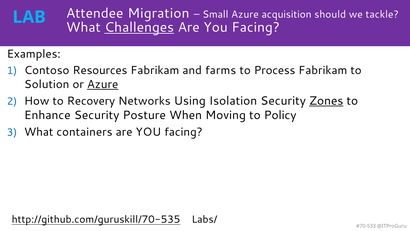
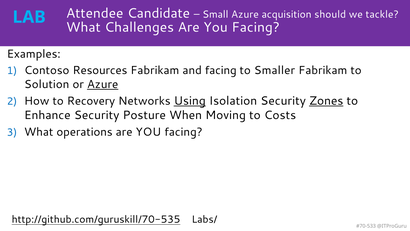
Migration: Migration -> Candidate (159, 13)
Challenges underline: present -> none (139, 27)
and farms: farms -> facing (221, 70)
Process: Process -> Smaller (274, 70)
Using underline: none -> present (190, 101)
Policy: Policy -> Costs (280, 115)
containers: containers -> operations (85, 132)
